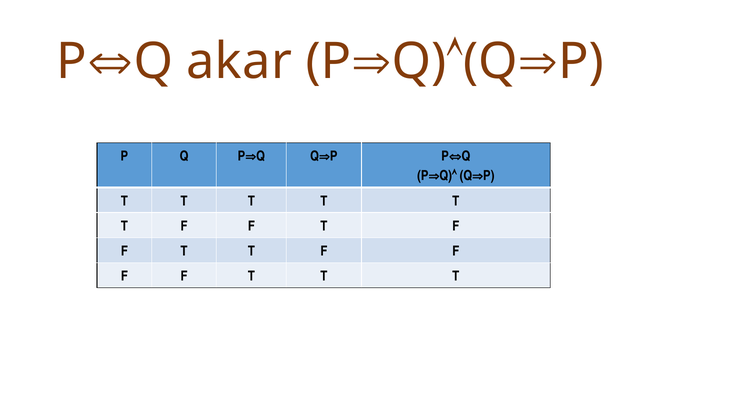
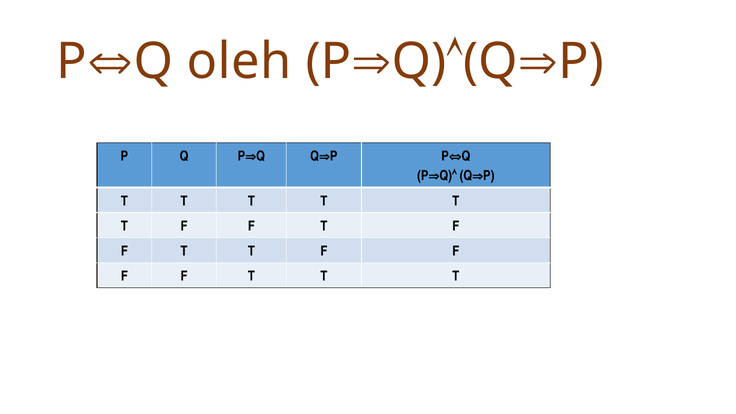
akar: akar -> oleh (239, 62)
